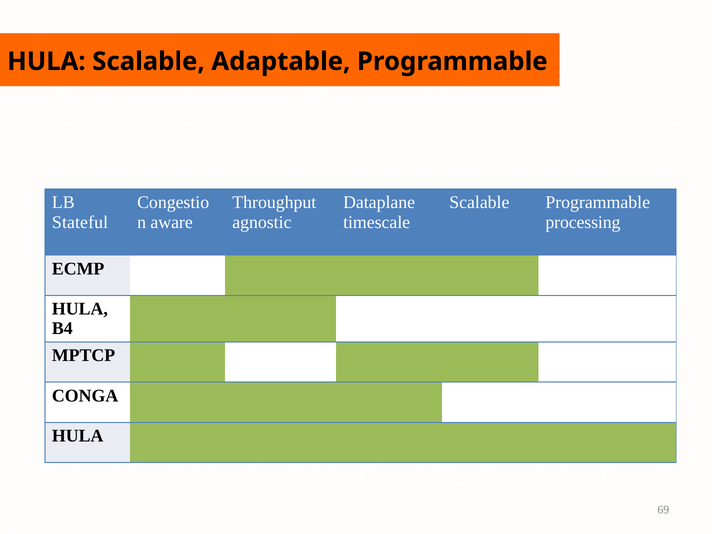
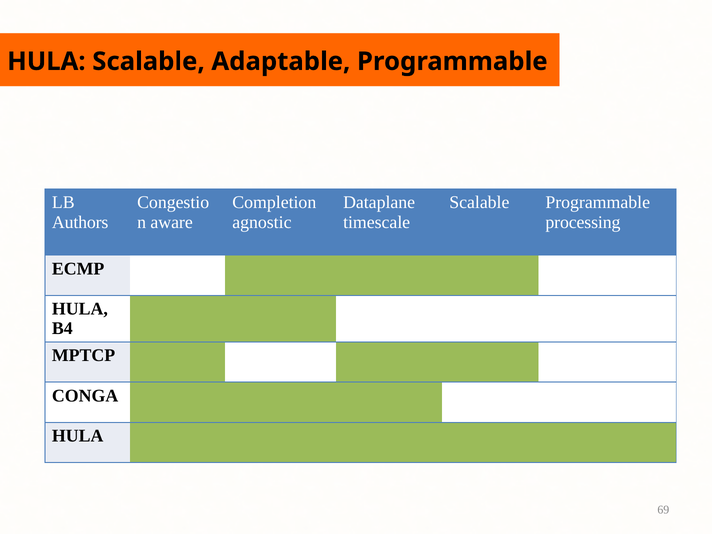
Throughput: Throughput -> Completion (274, 202)
Stateful: Stateful -> Authors (80, 222)
